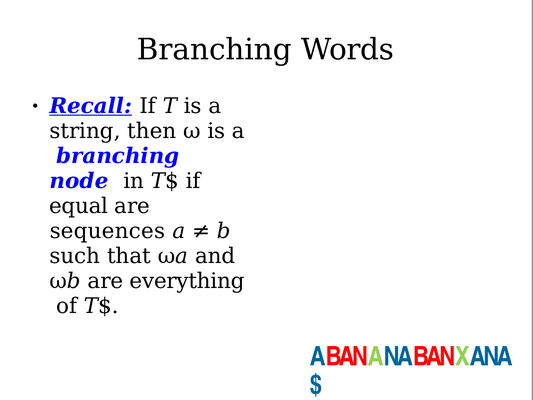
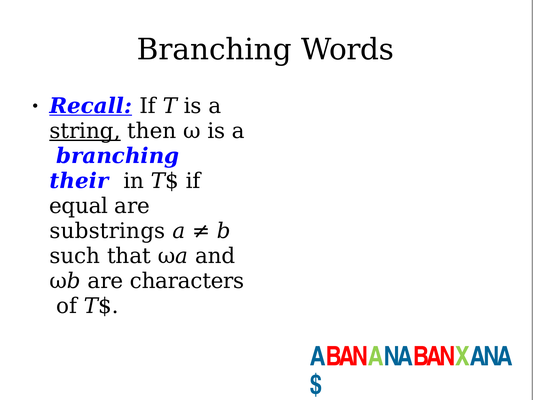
string underline: none -> present (85, 131)
node: node -> their (79, 181)
sequences: sequences -> substrings (107, 231)
everything: everything -> characters (187, 281)
